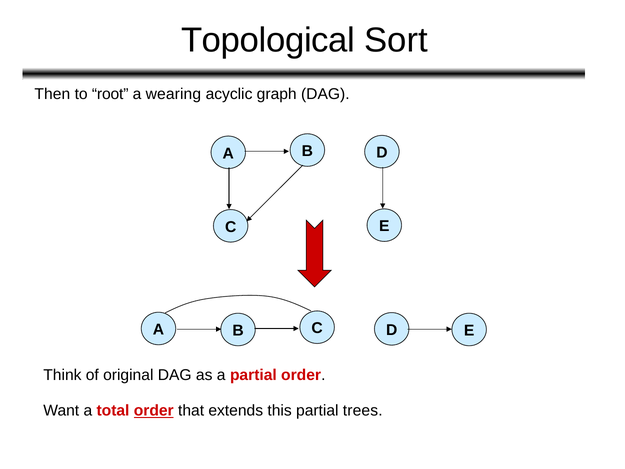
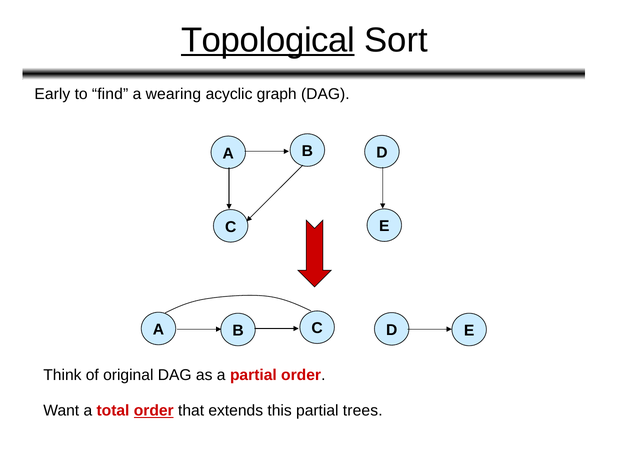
Topological underline: none -> present (268, 40)
Then: Then -> Early (52, 94)
root: root -> find (110, 94)
